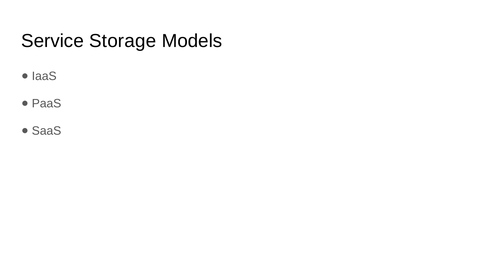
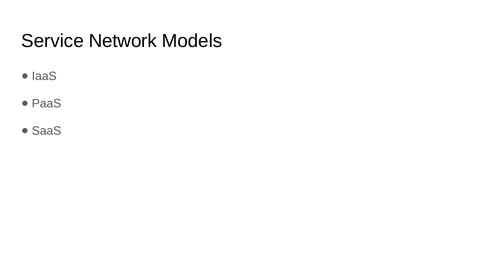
Storage: Storage -> Network (123, 41)
